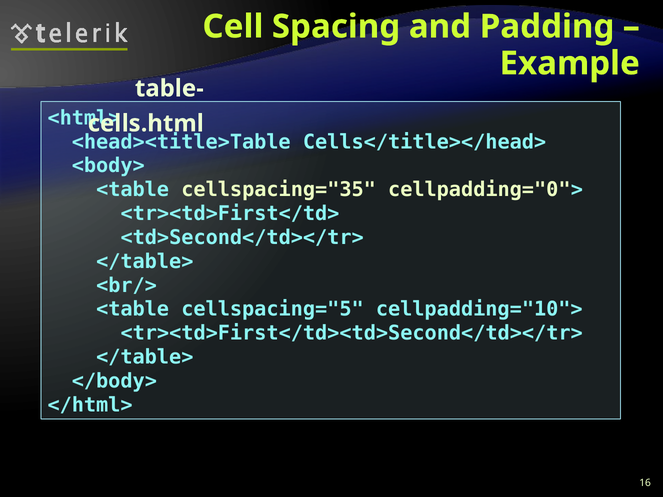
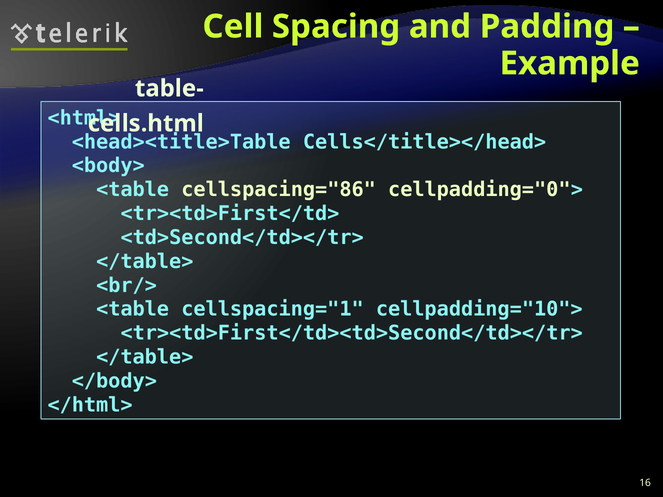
cellspacing="35: cellspacing="35 -> cellspacing="86 (279, 190)
cellspacing="5: cellspacing="5 -> cellspacing="1 (273, 309)
